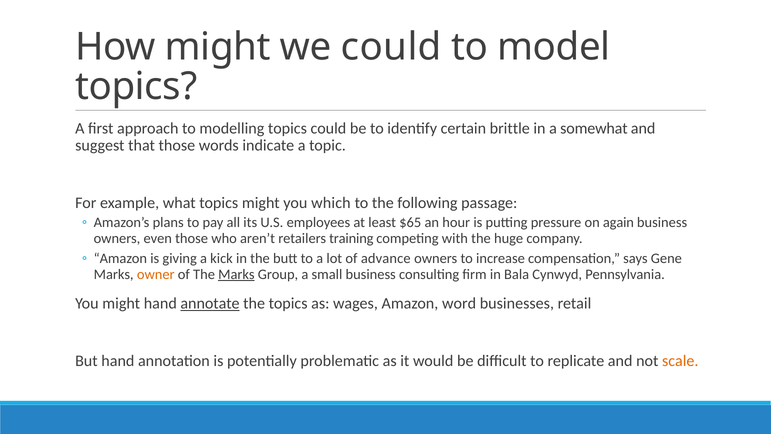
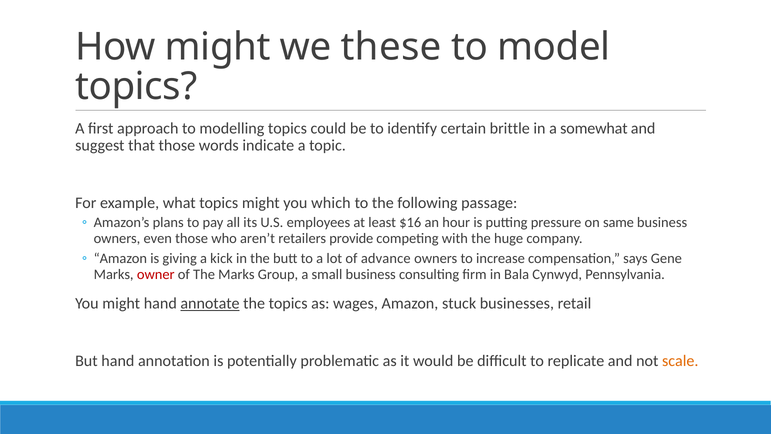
we could: could -> these (391, 47)
$65: $65 -> $16 (410, 222)
again: again -> same (618, 222)
training: training -> provide (351, 238)
owner colour: orange -> red (156, 274)
Marks underline: present -> none (236, 274)
word: word -> stuck (459, 303)
